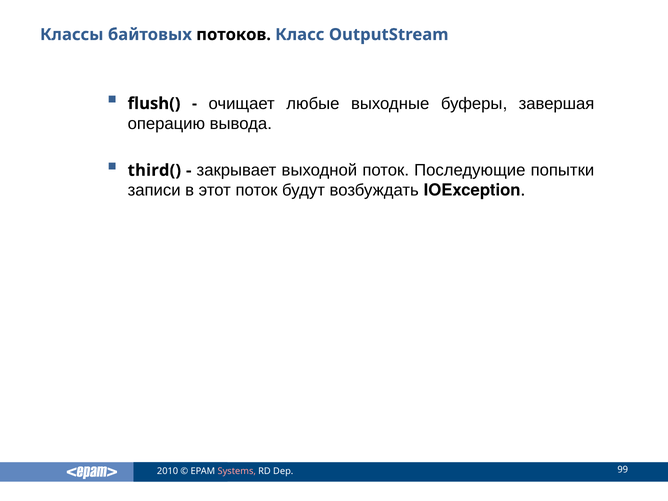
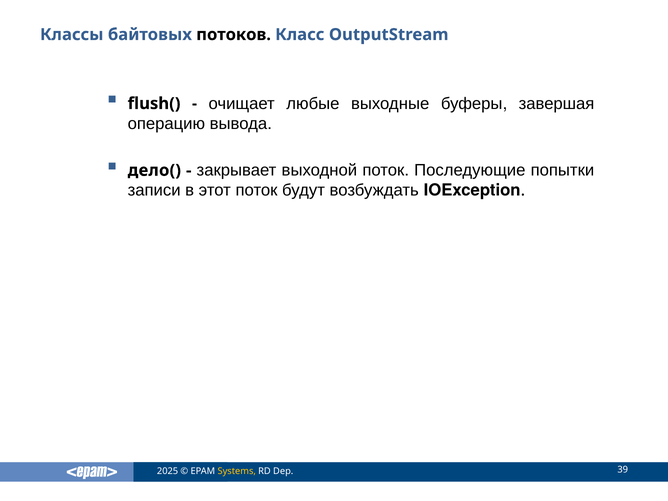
third(: third( -> дело( (154, 170)
2010: 2010 -> 2025 (168, 471)
Systems colour: pink -> yellow (237, 471)
99: 99 -> 39 (623, 470)
